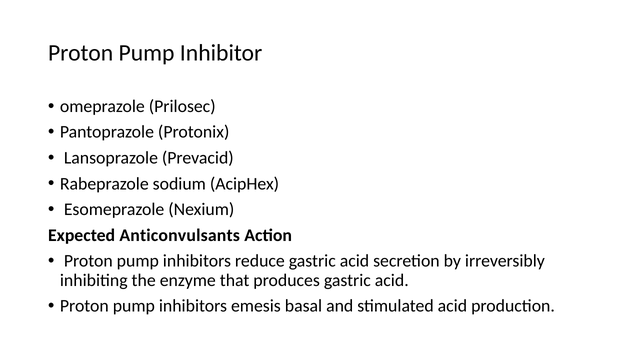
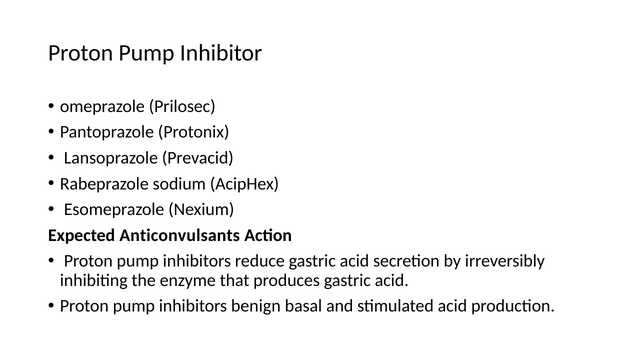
emesis: emesis -> benign (256, 306)
